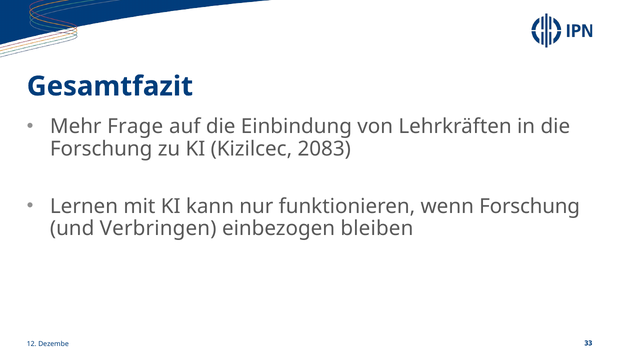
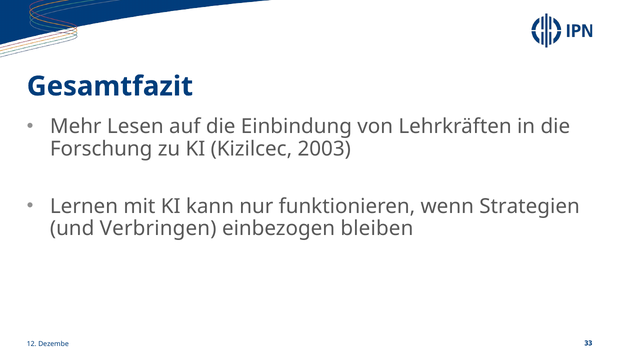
Frage: Frage -> Lesen (135, 127)
2083: 2083 -> 2003 (324, 149)
wenn Forschung: Forschung -> Strategien (530, 206)
